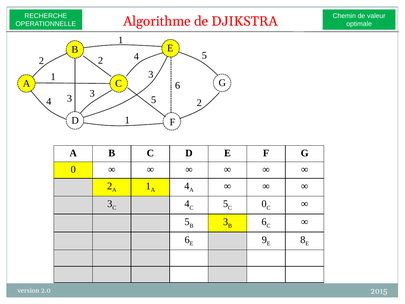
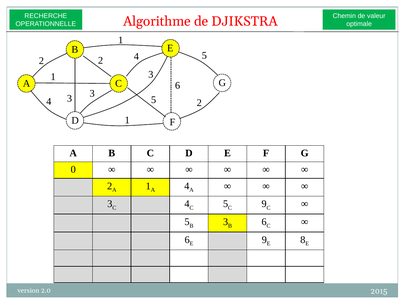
C 0: 0 -> 9 (264, 204)
